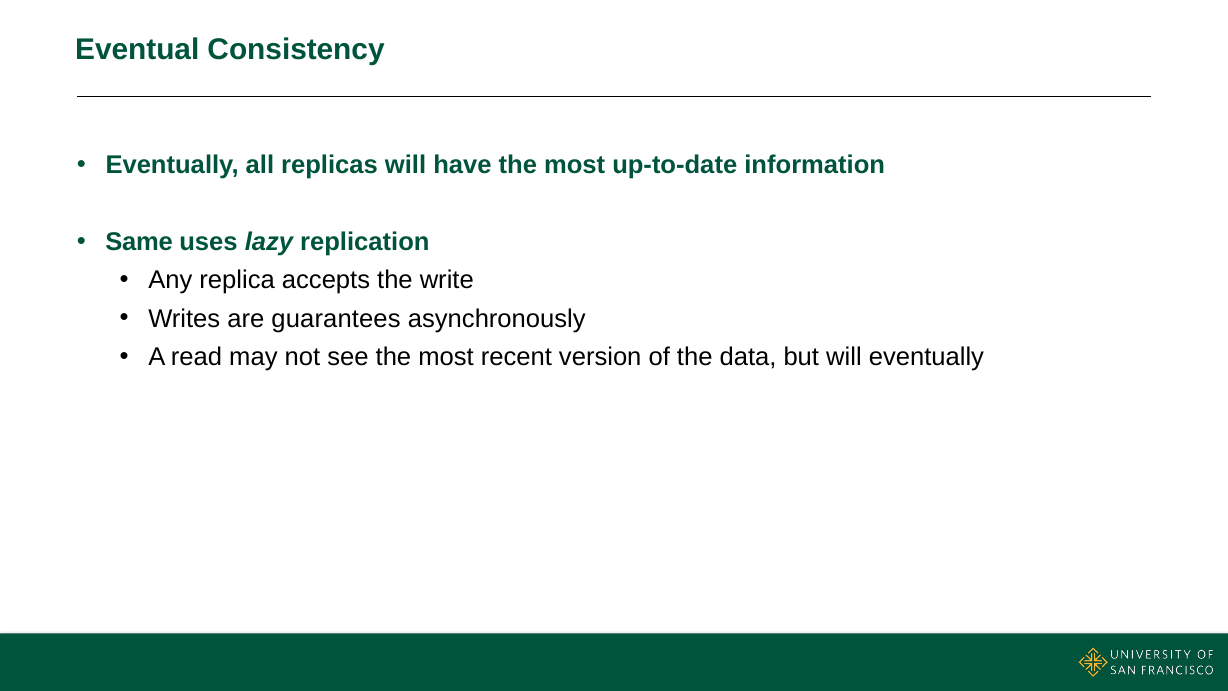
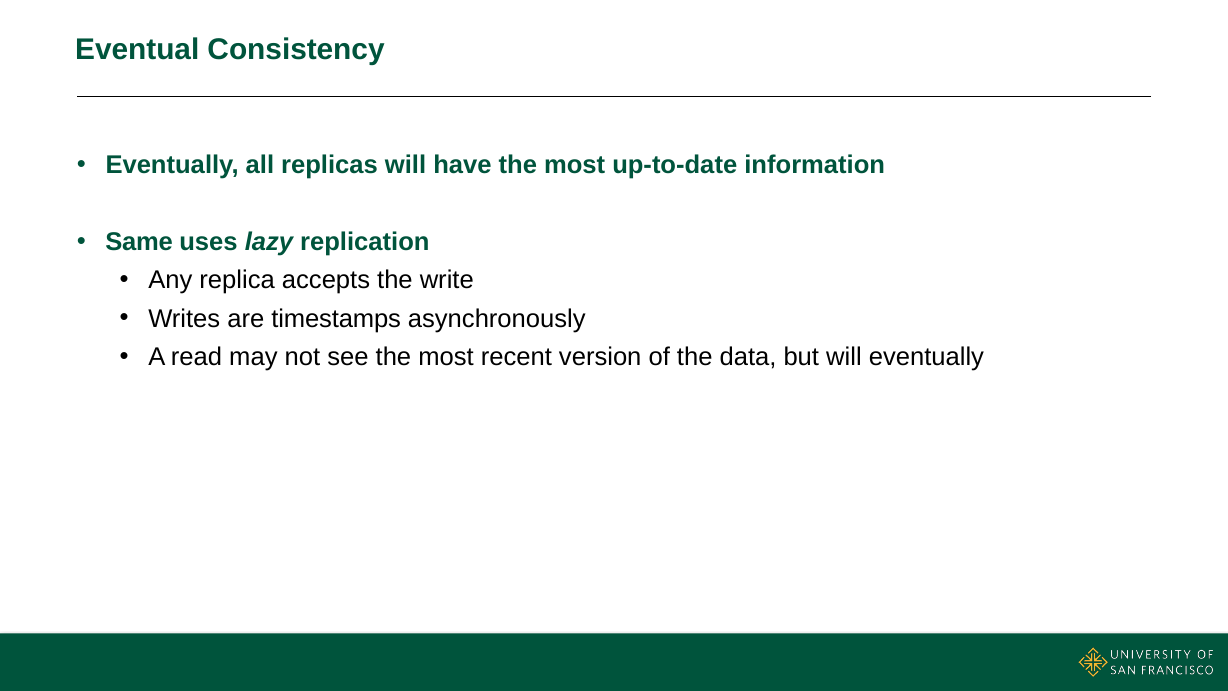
guarantees: guarantees -> timestamps (336, 319)
